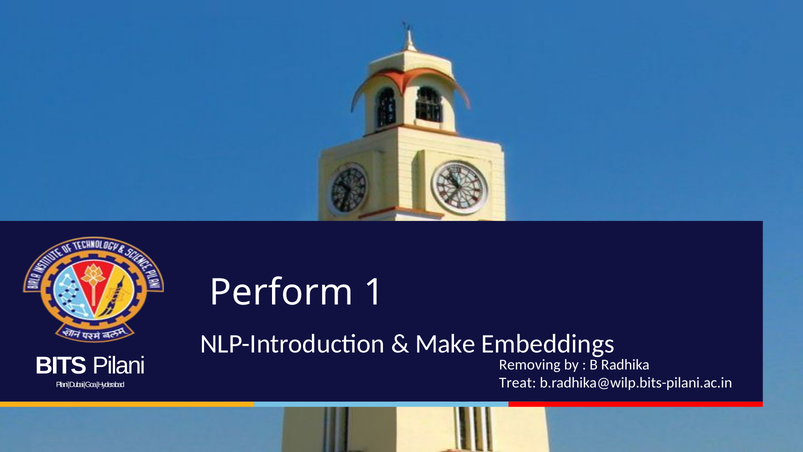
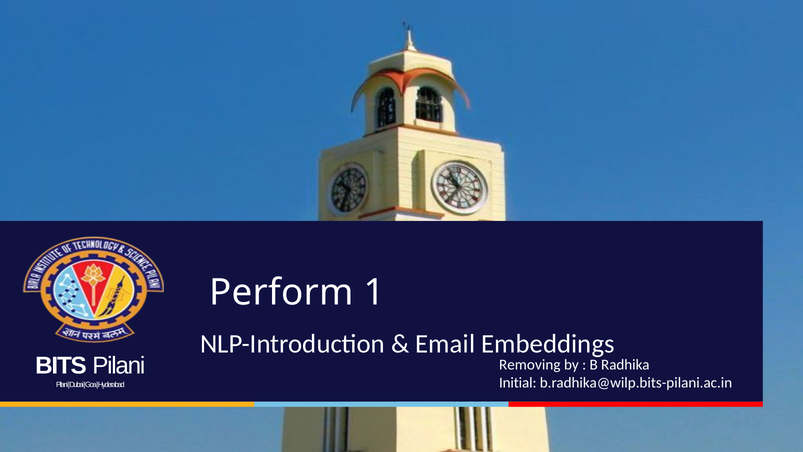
Make: Make -> Email (445, 344)
Treat: Treat -> Initial (518, 382)
